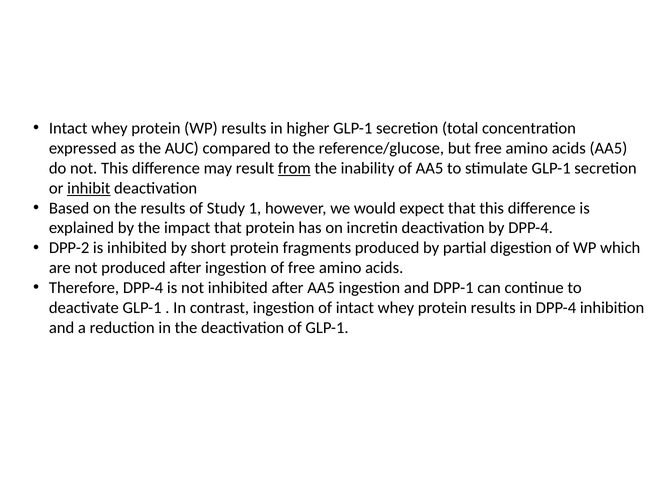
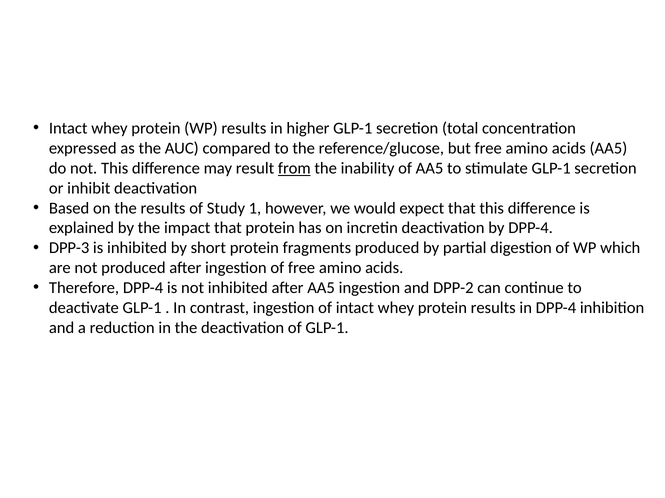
inhibit underline: present -> none (89, 188)
DPP-2: DPP-2 -> DPP-3 (69, 248)
DPP-1: DPP-1 -> DPP-2 (453, 288)
